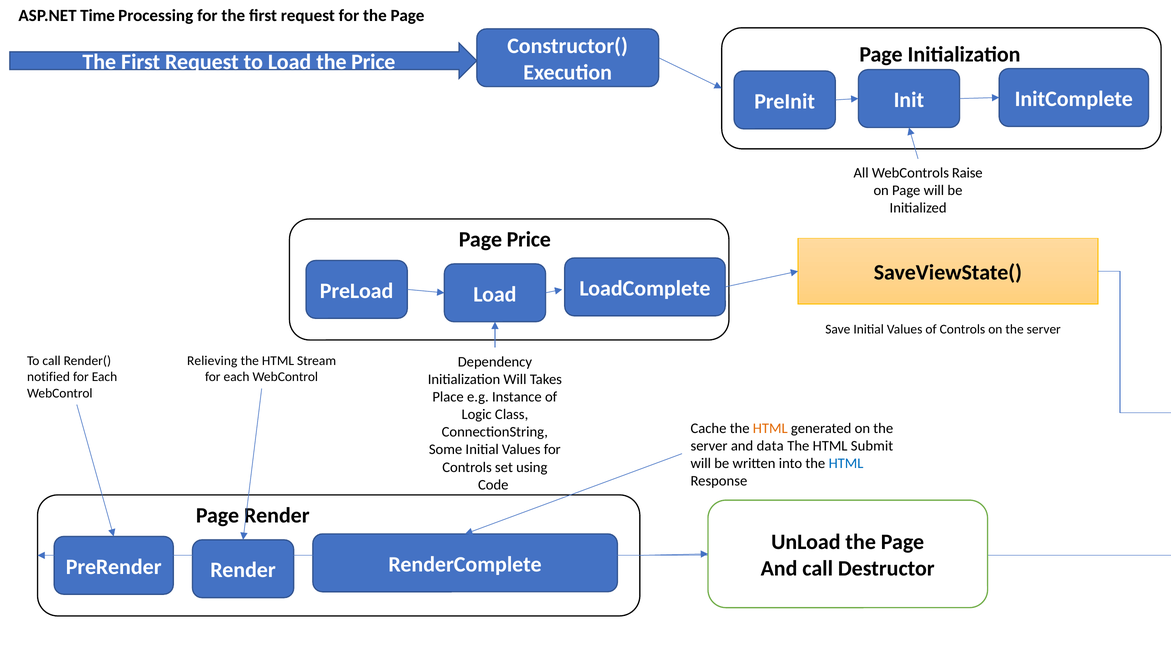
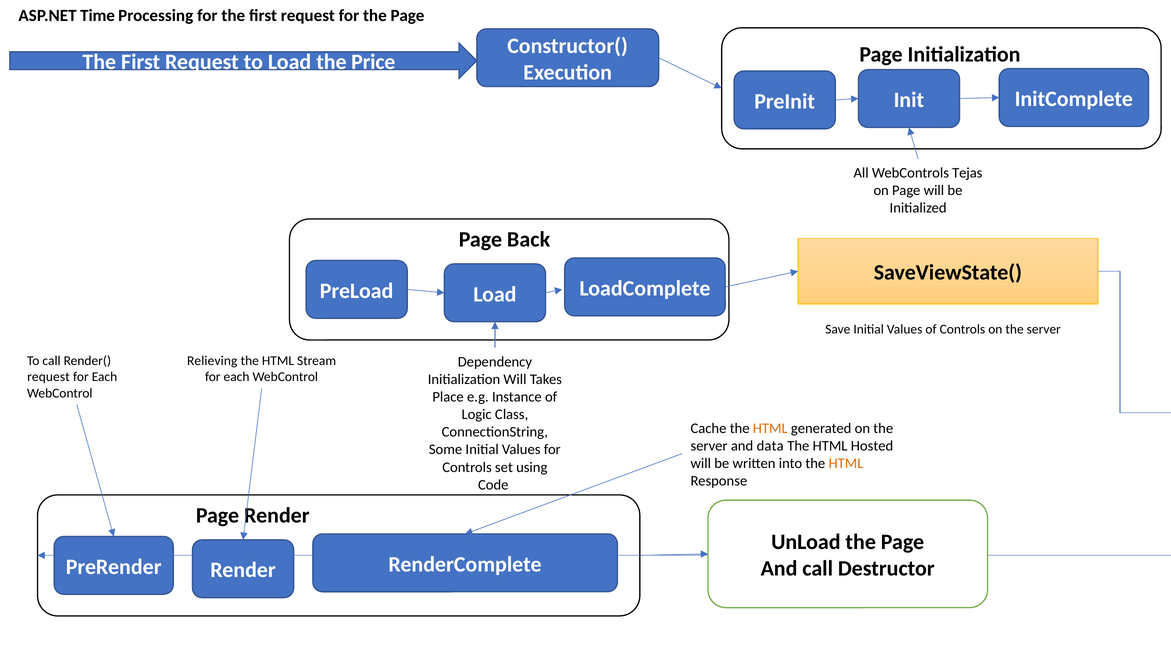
Raise: Raise -> Tejas (967, 173)
Page Price: Price -> Back (529, 240)
notified: notified -> request (48, 377)
Submit: Submit -> Hosted (872, 446)
HTML colour: blue -> orange (846, 463)
